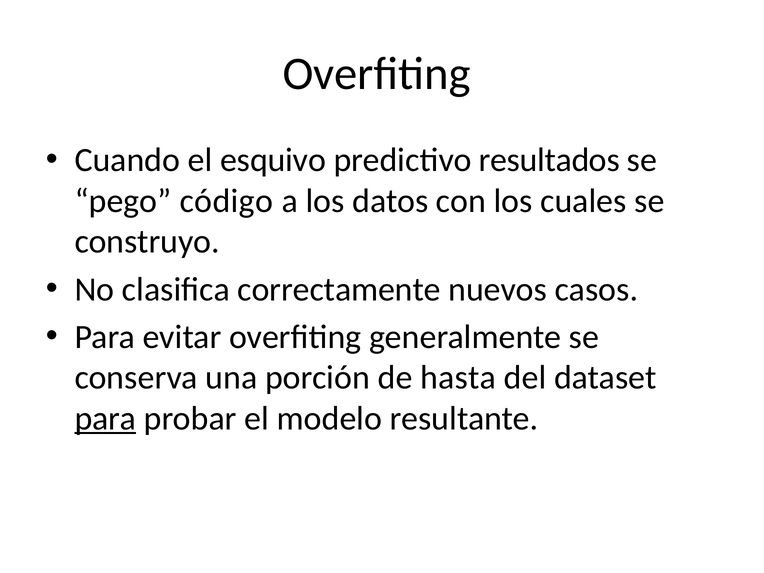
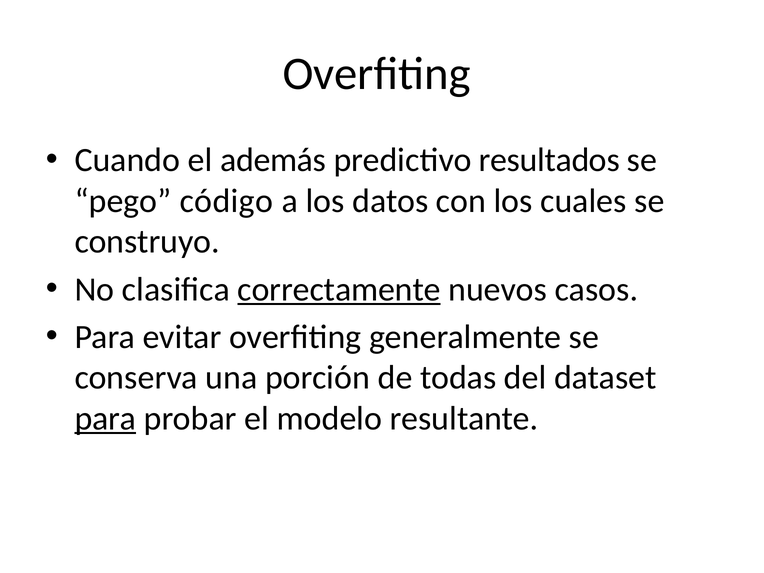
esquivo: esquivo -> además (273, 160)
correctamente underline: none -> present (339, 289)
hasta: hasta -> todas (458, 378)
